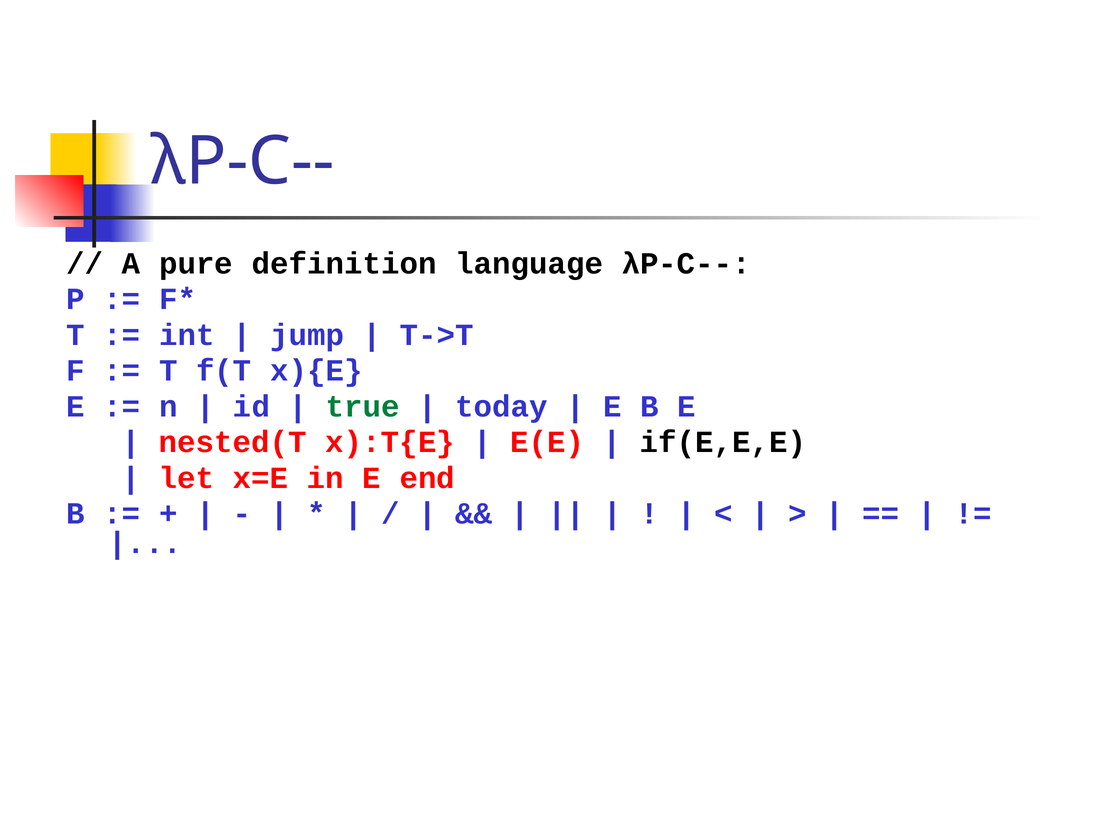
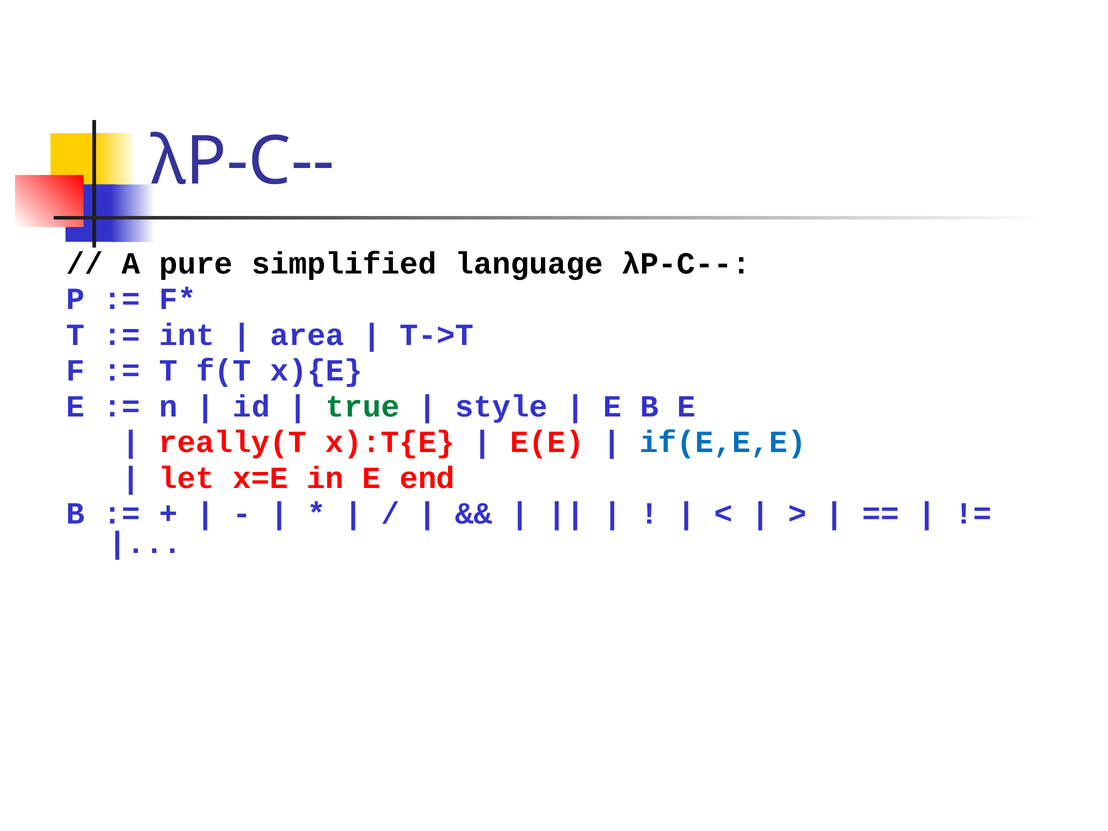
definition: definition -> simplified (344, 264)
jump: jump -> area (307, 335)
today: today -> style (501, 406)
nested(T: nested(T -> really(T (233, 442)
if(E,E,E colour: black -> blue (723, 442)
